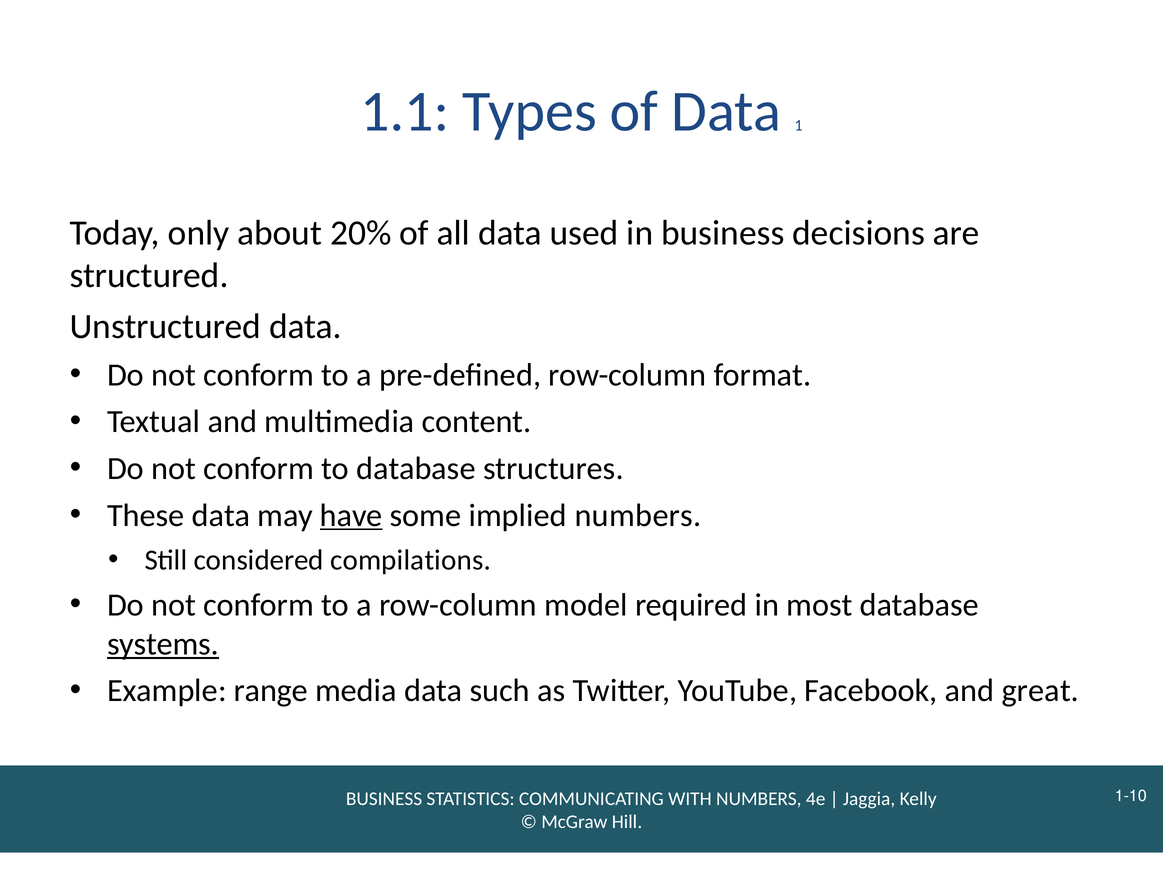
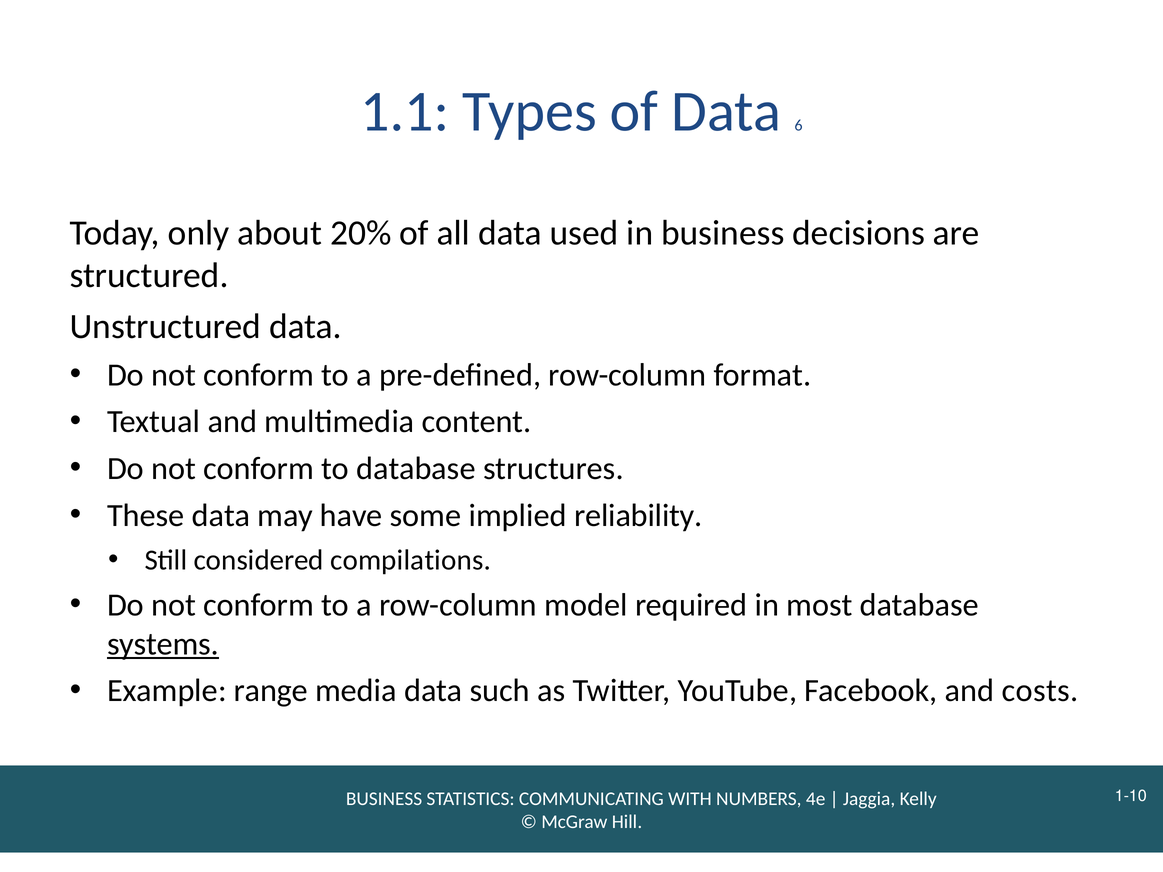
1: 1 -> 6 (799, 126)
have underline: present -> none (351, 516)
implied numbers: numbers -> reliability (638, 516)
great: great -> costs (1040, 691)
